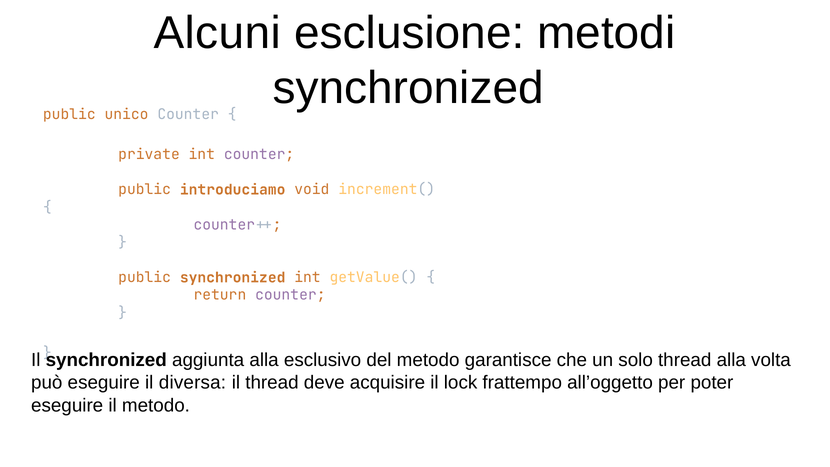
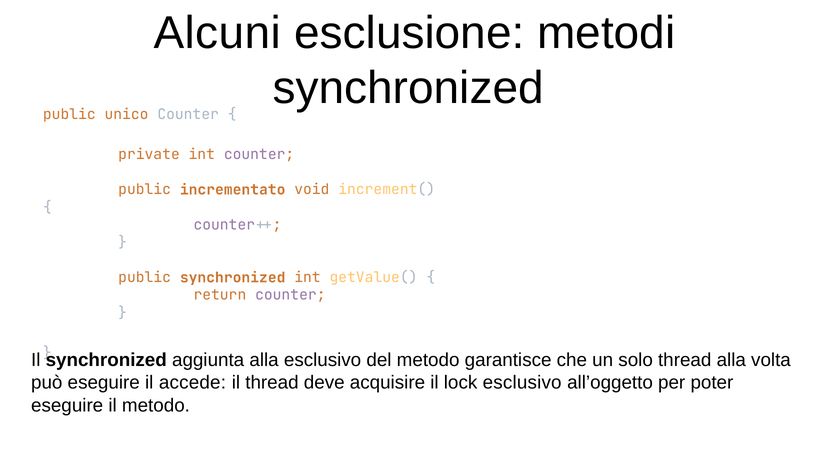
introduciamo: introduciamo -> incrementato (233, 190)
diversa: diversa -> accede (192, 383)
lock frattempo: frattempo -> esclusivo (522, 383)
